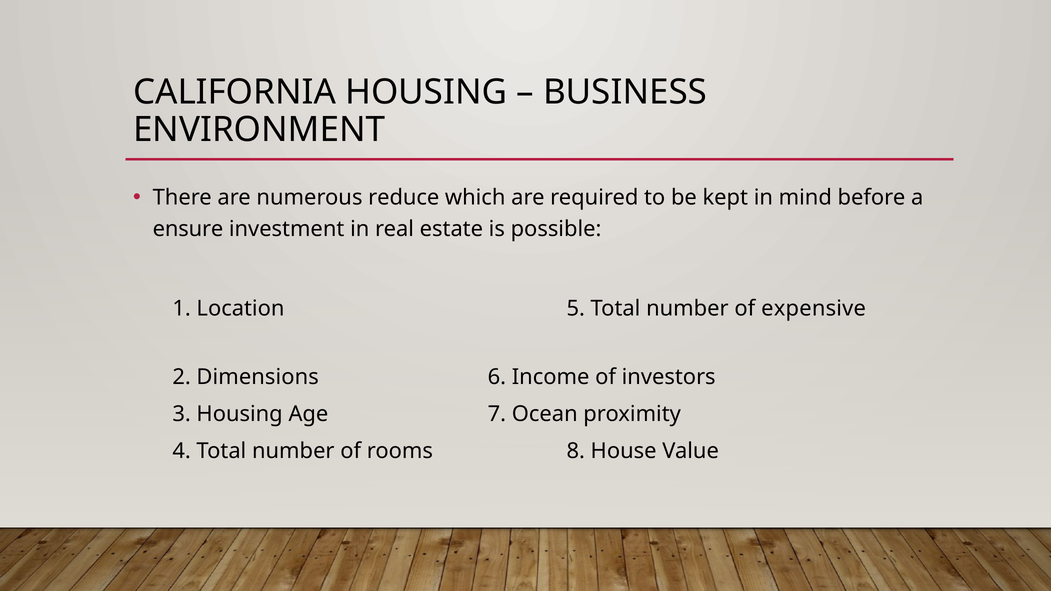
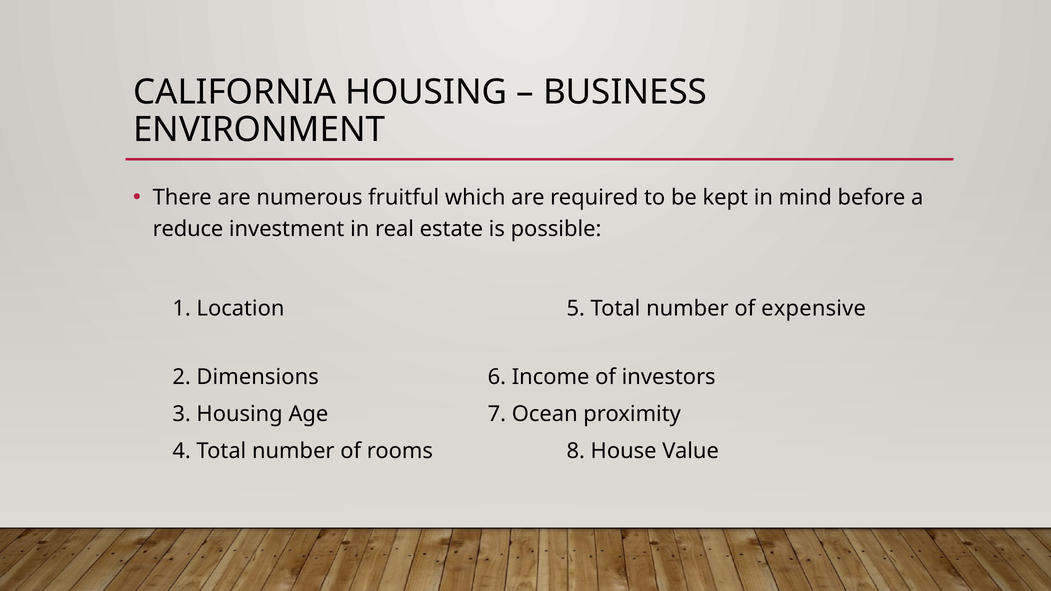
reduce: reduce -> fruitful (404, 198)
ensure: ensure -> reduce (188, 229)
